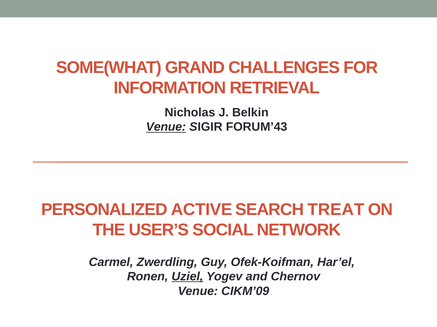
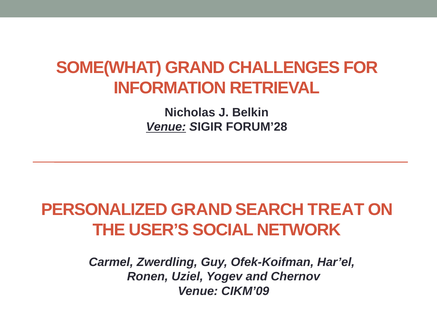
FORUM’43: FORUM’43 -> FORUM’28 (257, 127)
PERSONALIZED ACTIVE: ACTIVE -> GRAND (202, 210)
Uziel underline: present -> none (187, 277)
